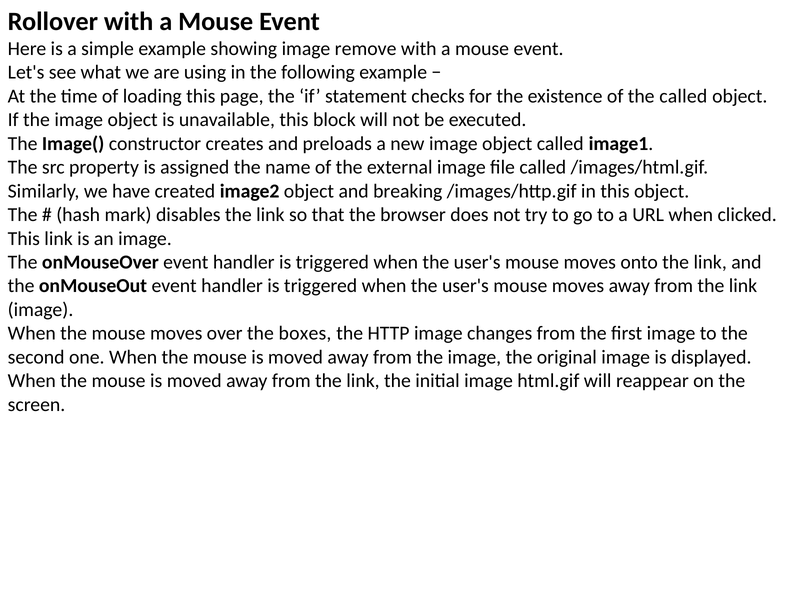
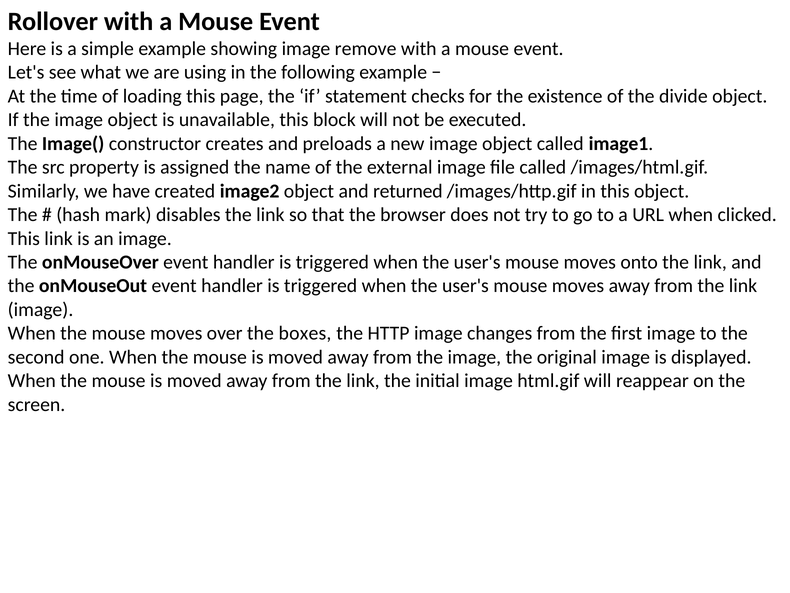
the called: called -> divide (683, 96)
breaking: breaking -> returned (408, 191)
